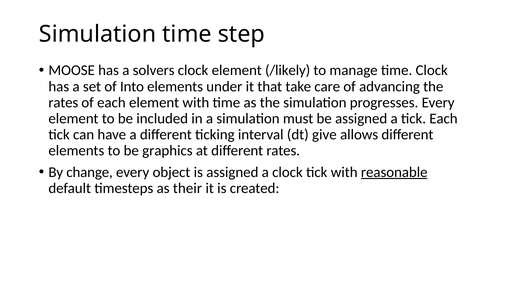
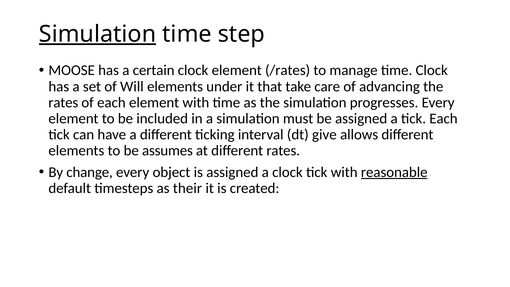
Simulation underline: none -> present (98, 34)
solvers: solvers -> certain (154, 70)
/likely: /likely -> /rates (288, 70)
Into: Into -> Will (132, 86)
graphics: graphics -> assumes (167, 151)
